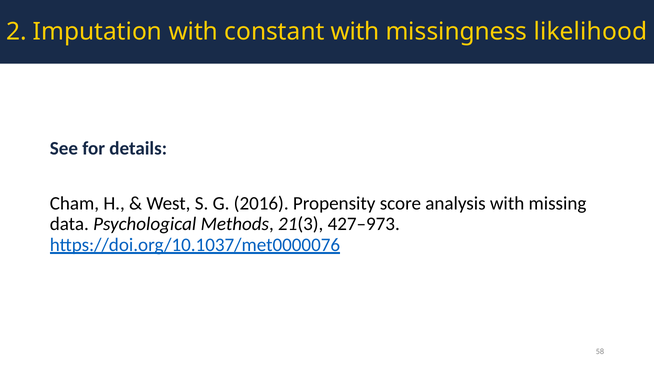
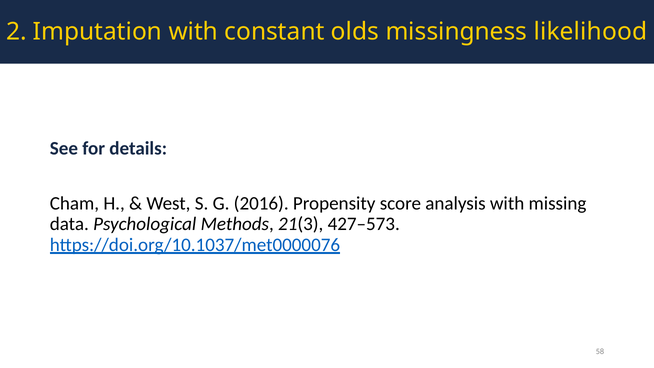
constant with: with -> olds (355, 32)
427–973: 427–973 -> 427–573 (364, 224)
